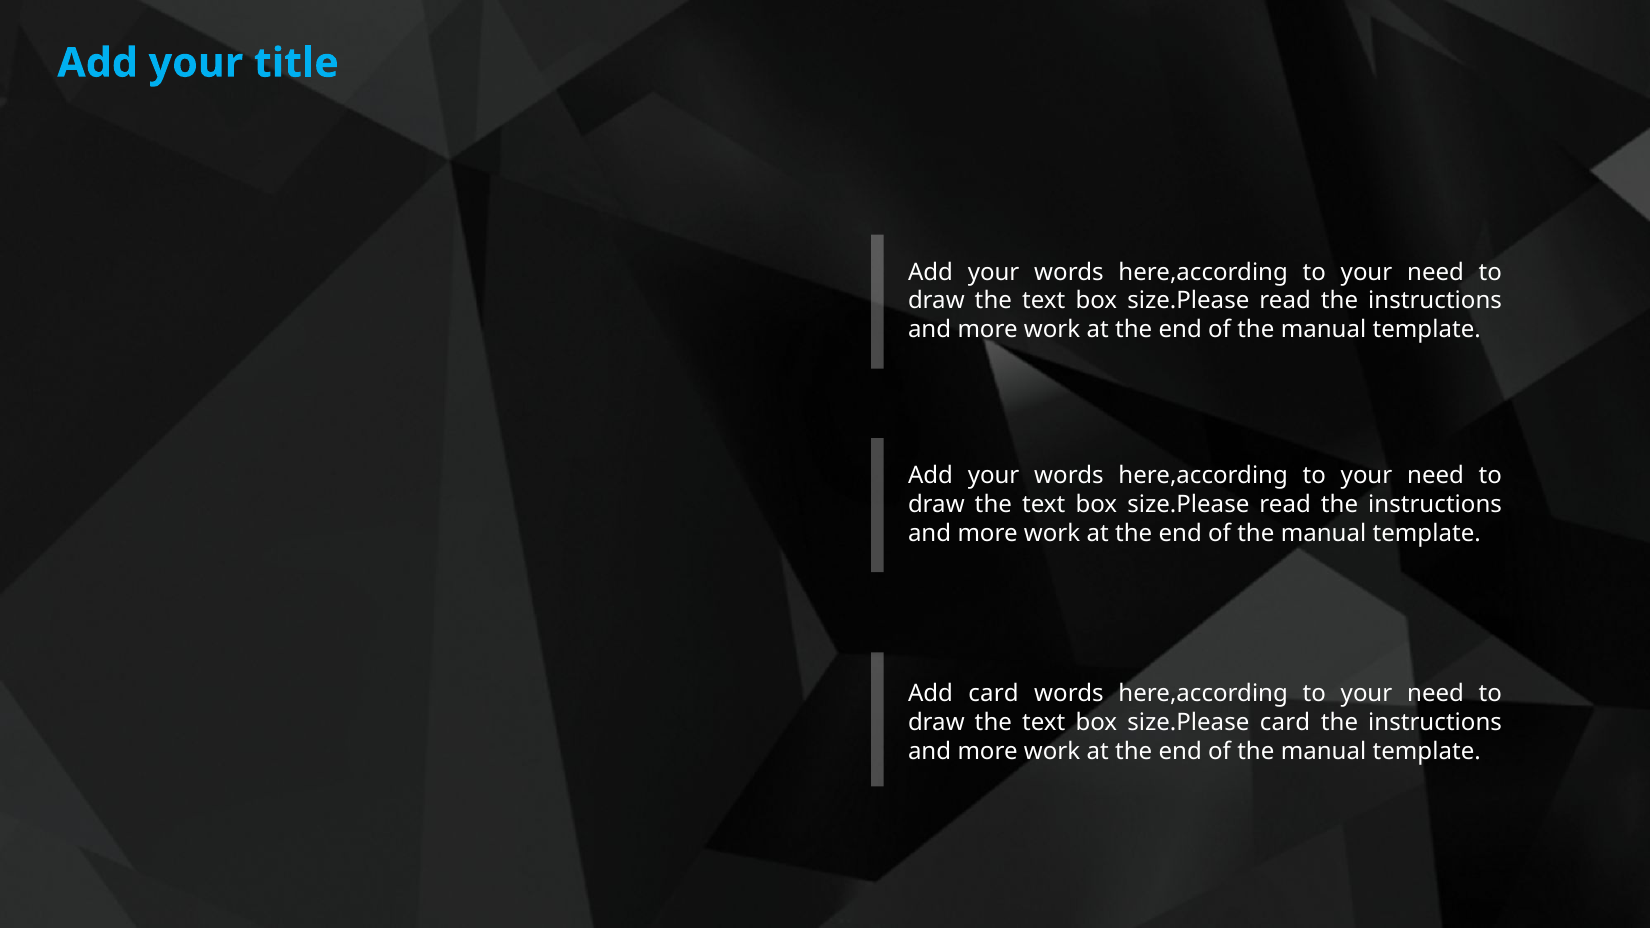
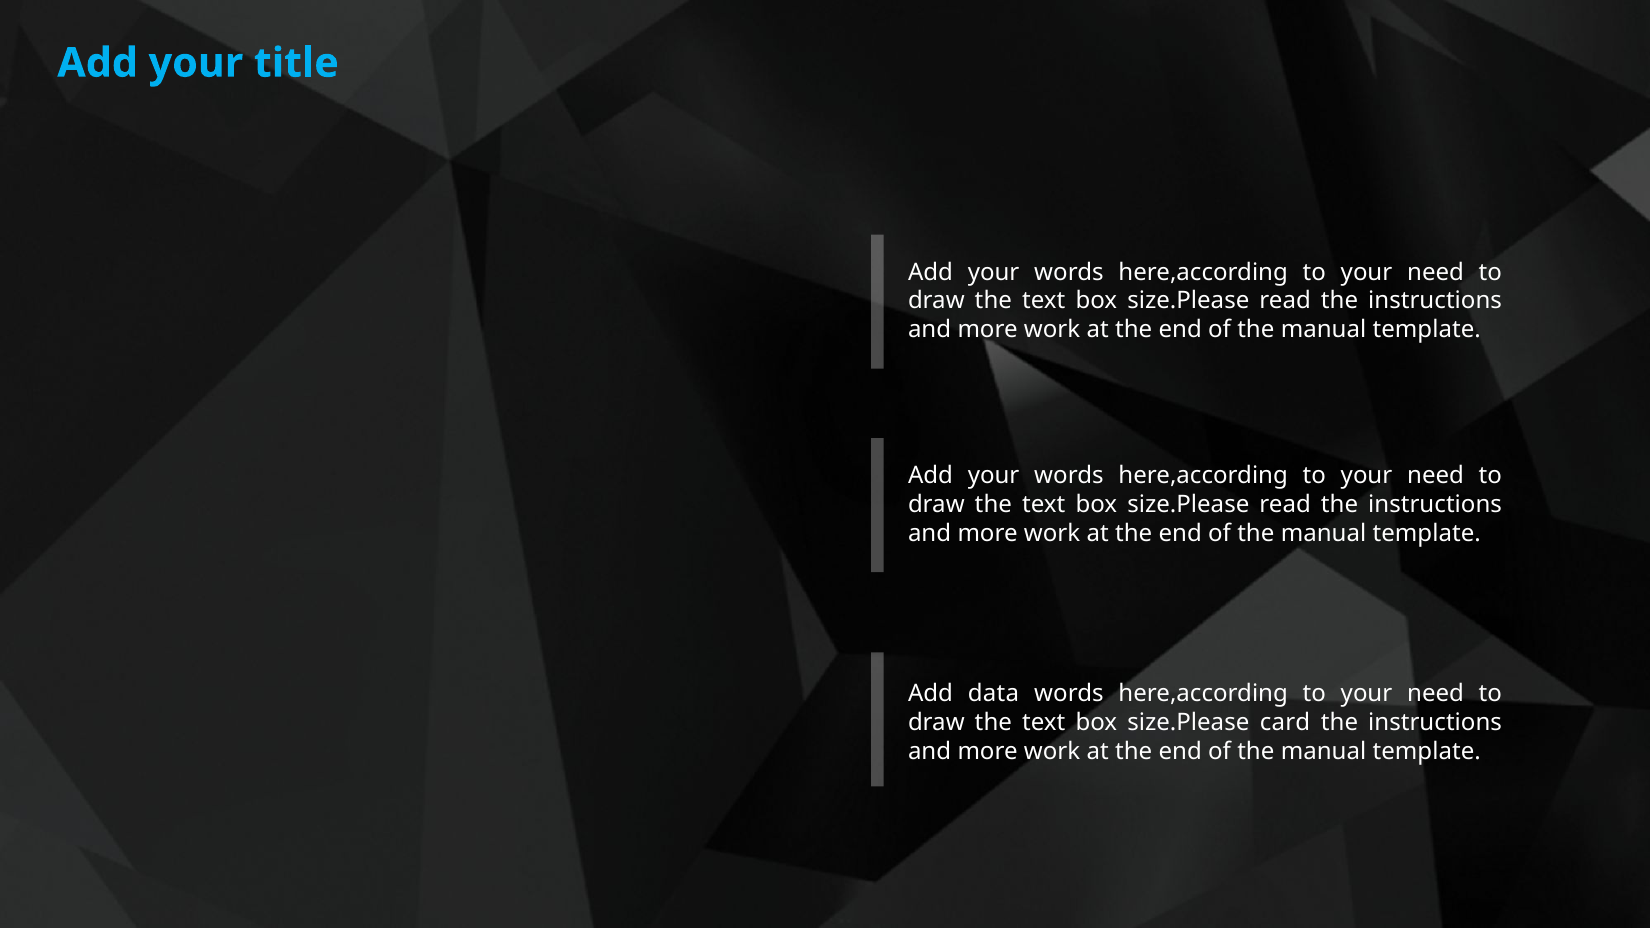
Add card: card -> data (994, 693)
